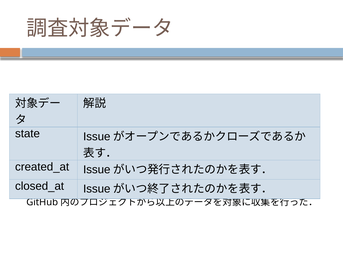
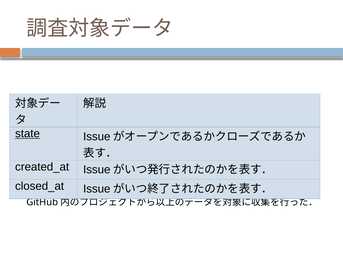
state underline: none -> present (28, 134)
